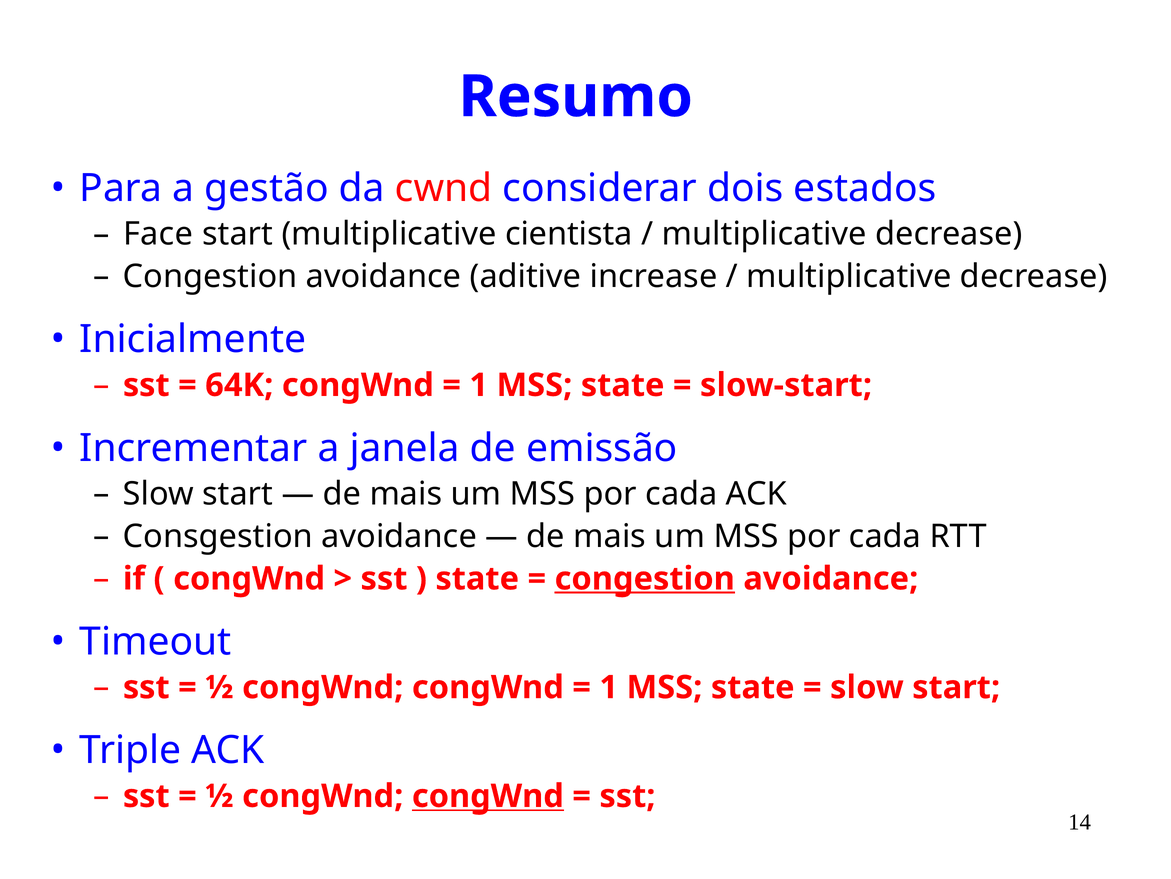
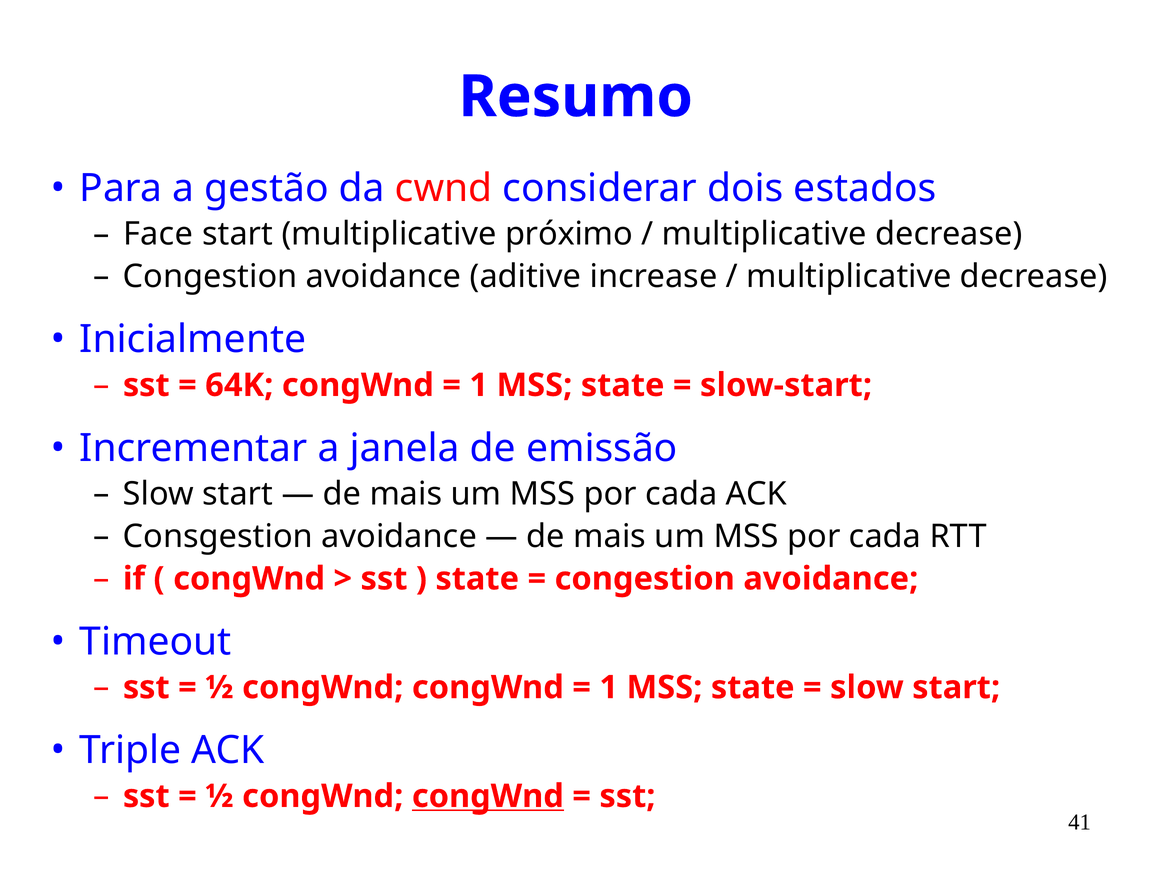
cientista: cientista -> próximo (569, 234)
congestion underline: present -> none (645, 578)
14: 14 -> 41 (1080, 821)
